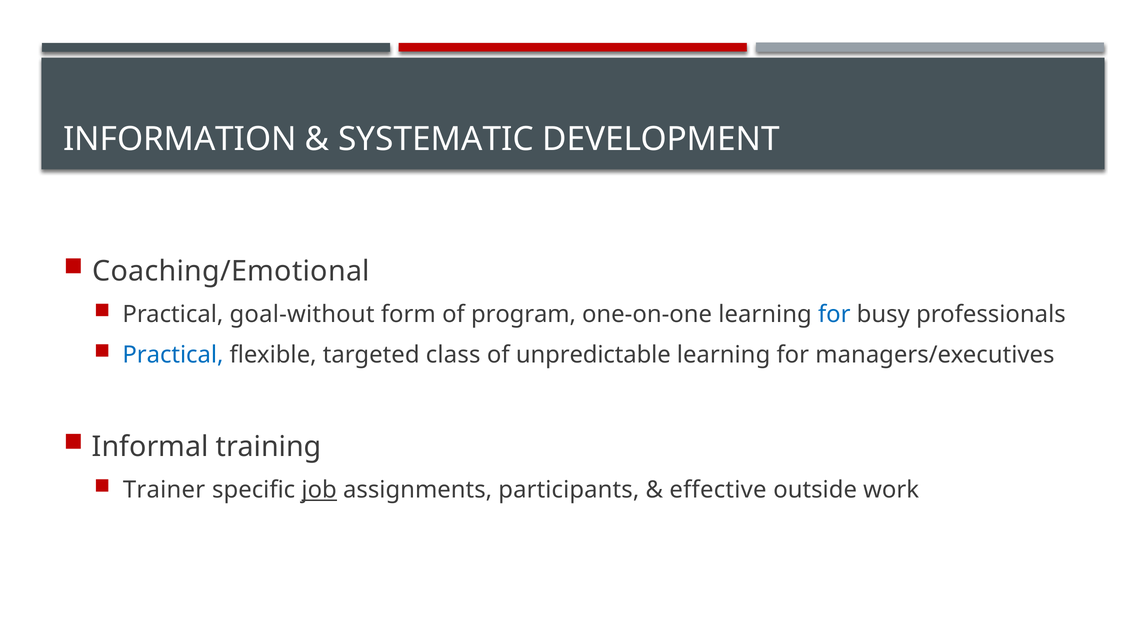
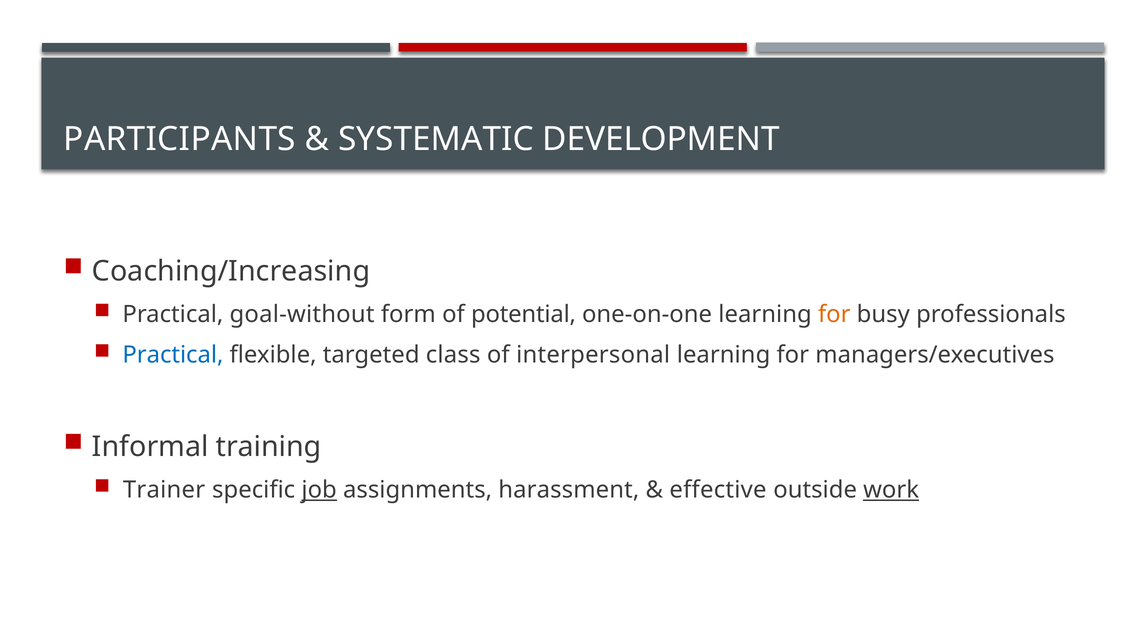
INFORMATION: INFORMATION -> PARTICIPANTS (180, 139)
Coaching/Emotional: Coaching/Emotional -> Coaching/Increasing (231, 272)
program: program -> potential (524, 315)
for colour: blue -> orange (834, 315)
unpredictable: unpredictable -> interpersonal (593, 355)
participants: participants -> harassment (569, 491)
work underline: none -> present (891, 491)
